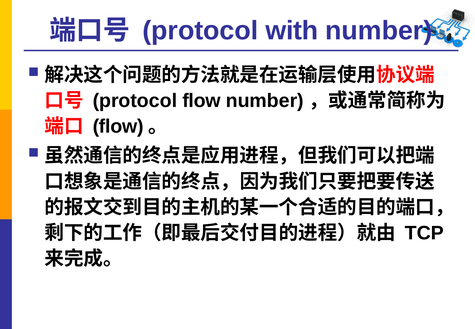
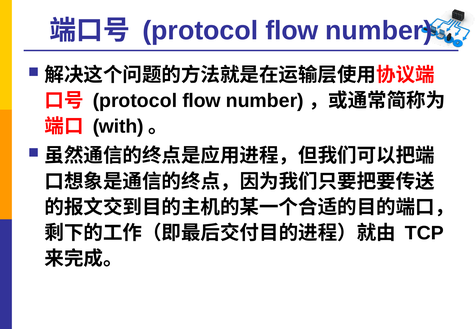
with: with -> flow (292, 31)
flow: flow -> with (118, 126)
